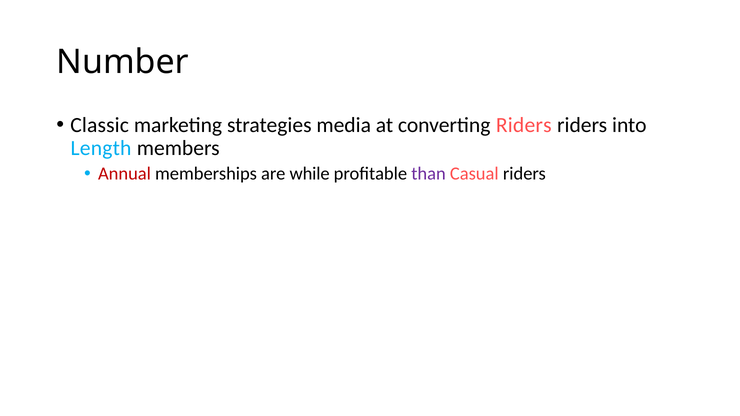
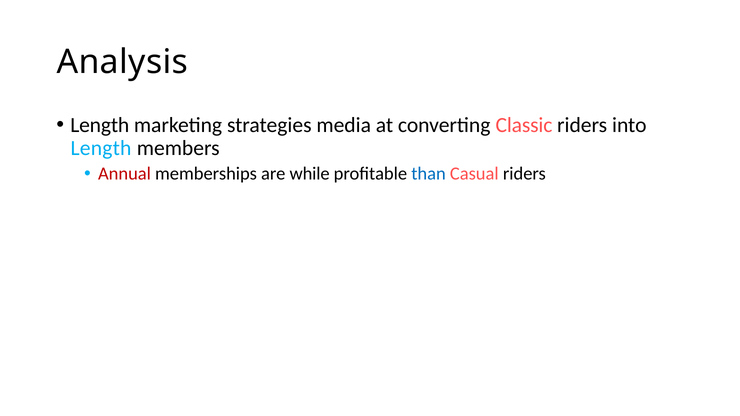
Number: Number -> Analysis (122, 62)
Classic: Classic -> Length (100, 125)
converting Riders: Riders -> Classic (524, 125)
than colour: purple -> blue (429, 174)
